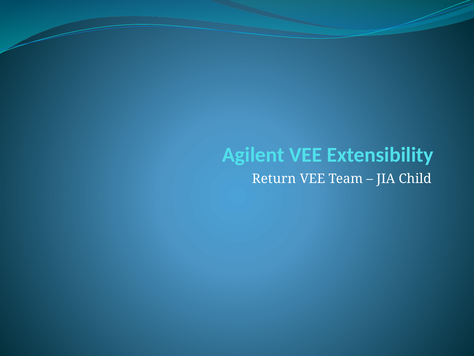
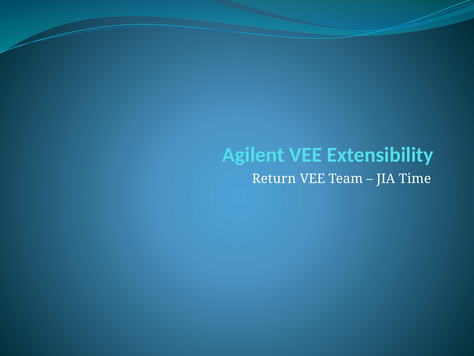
Child: Child -> Time (415, 179)
